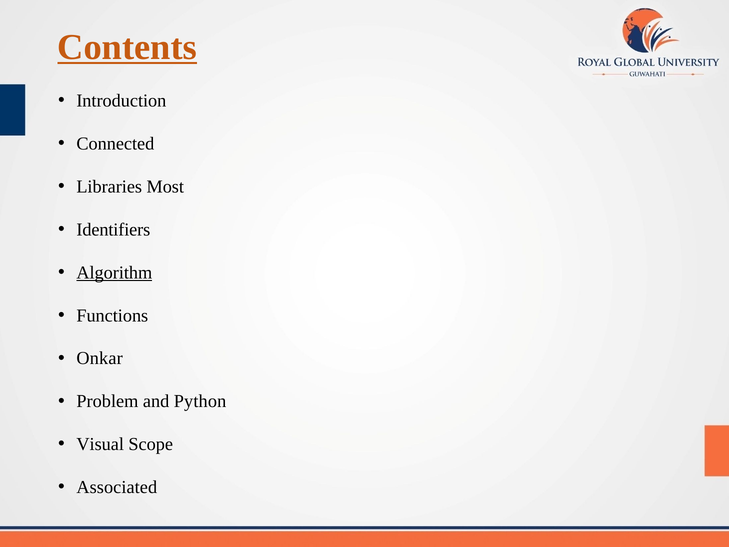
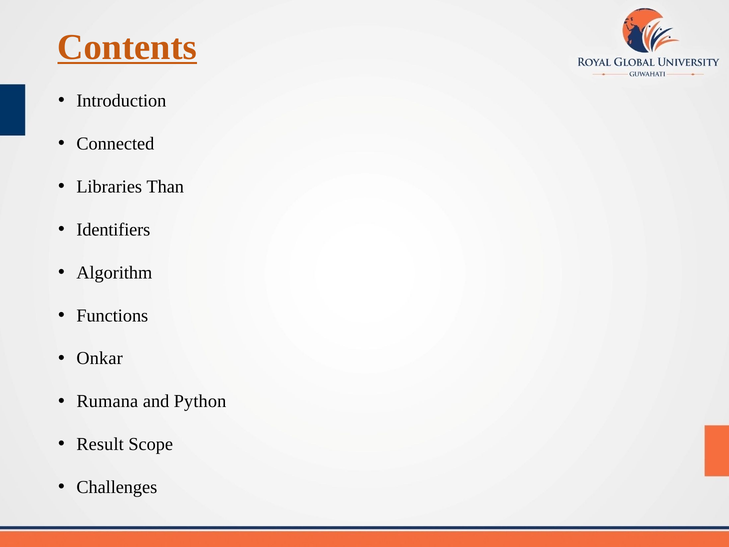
Most: Most -> Than (165, 187)
Algorithm underline: present -> none (114, 272)
Problem: Problem -> Rumana (107, 401)
Visual: Visual -> Result (100, 444)
Associated: Associated -> Challenges (117, 487)
